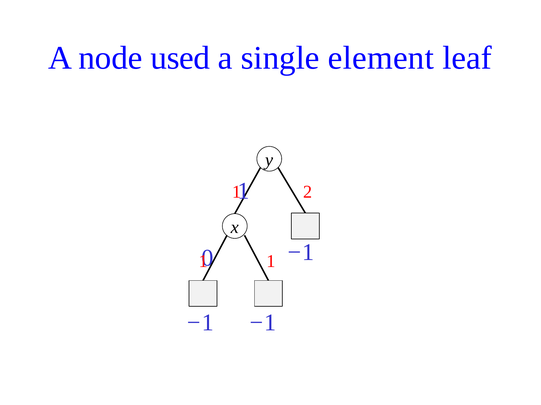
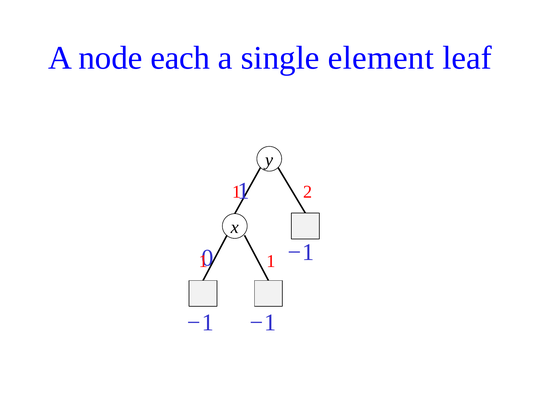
used: used -> each (180, 58)
